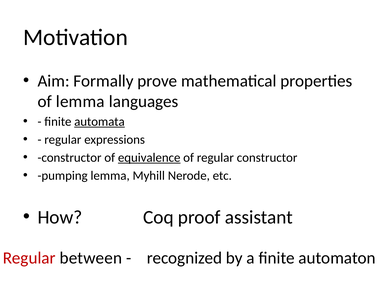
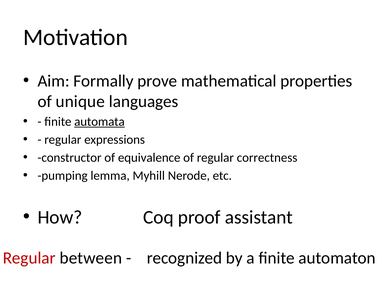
of lemma: lemma -> unique (80, 101)
equivalence underline: present -> none (149, 157)
regular constructor: constructor -> correctness (267, 157)
